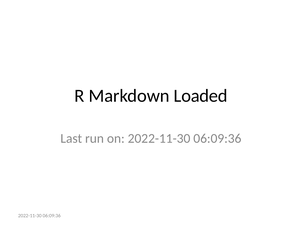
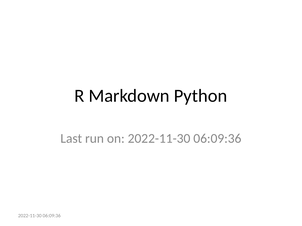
Loaded: Loaded -> Python (201, 96)
